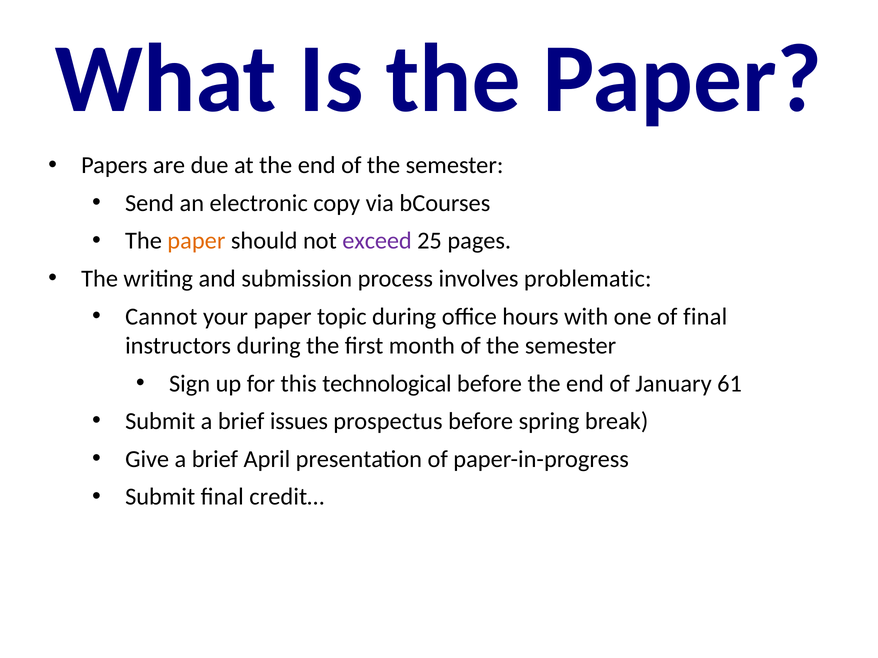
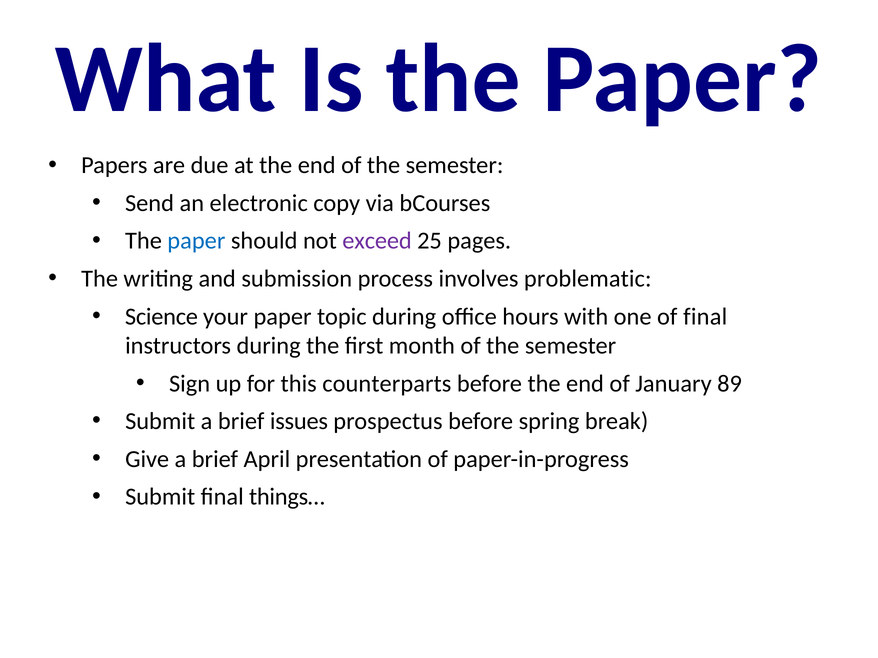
paper colour: orange -> blue (196, 241)
Cannot: Cannot -> Science (161, 317)
technological: technological -> counterparts (387, 384)
61: 61 -> 89 (730, 384)
credit…: credit… -> things… (287, 497)
